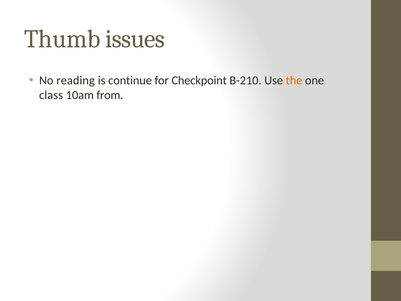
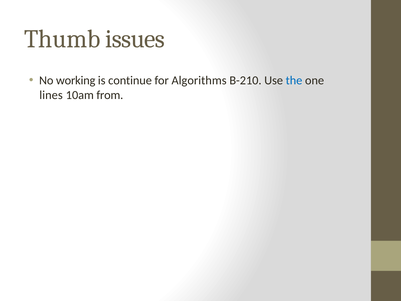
reading: reading -> working (76, 80)
Checkpoint: Checkpoint -> Algorithms (199, 80)
the colour: orange -> blue (294, 80)
class: class -> lines (51, 95)
